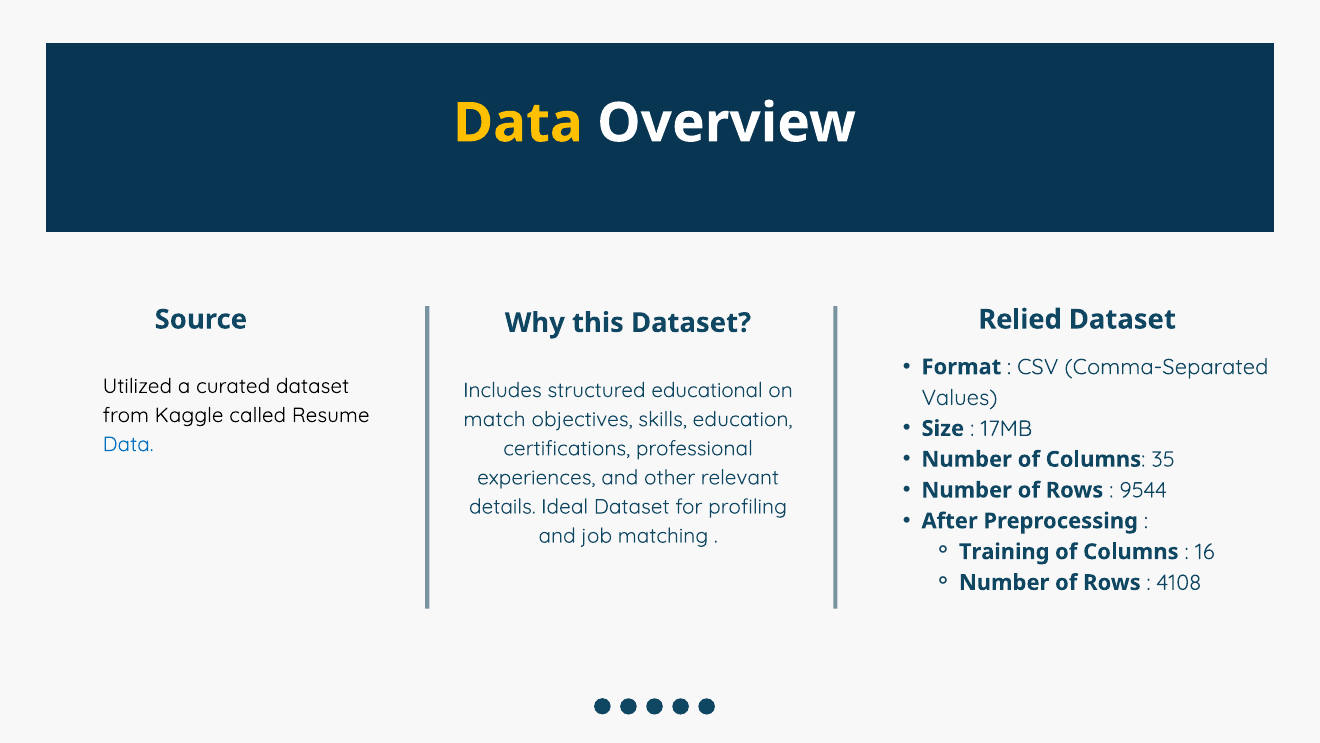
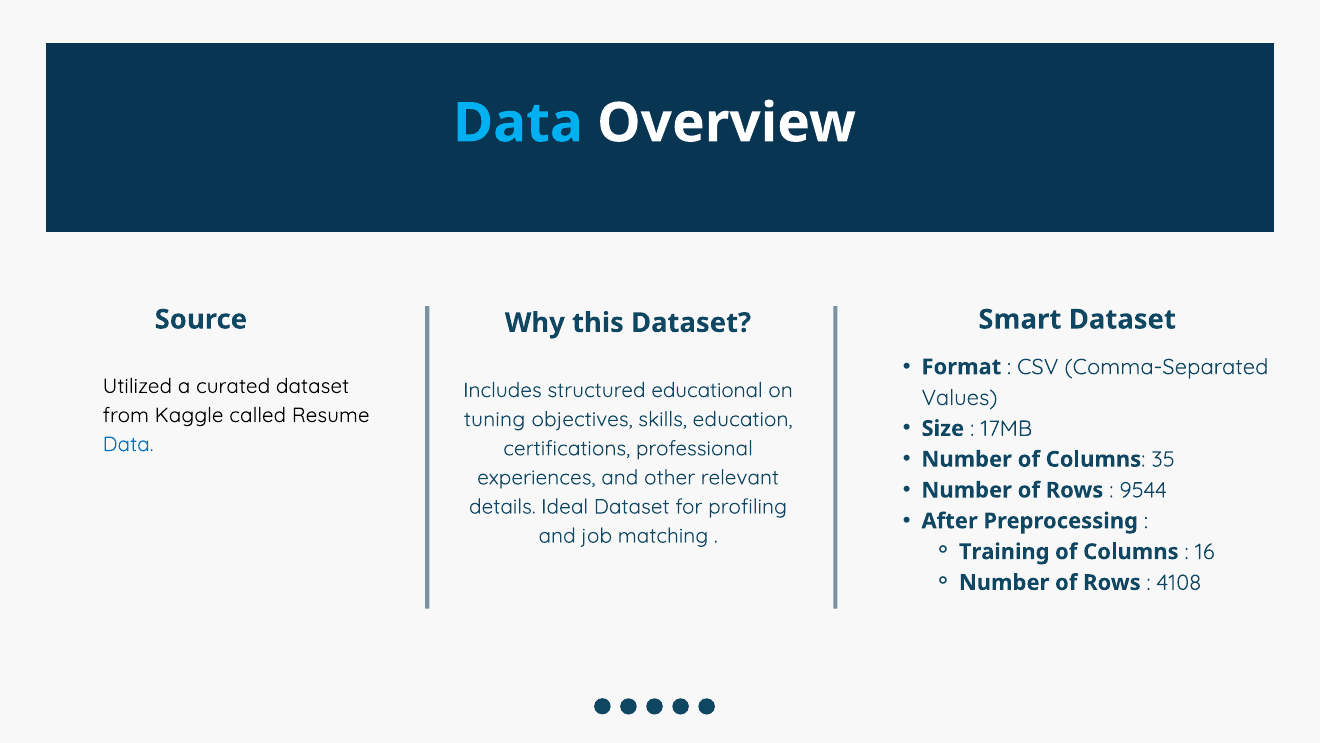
Data colour: yellow -> light blue (518, 123)
Relied: Relied -> Smart (1020, 319)
match: match -> tuning (495, 419)
